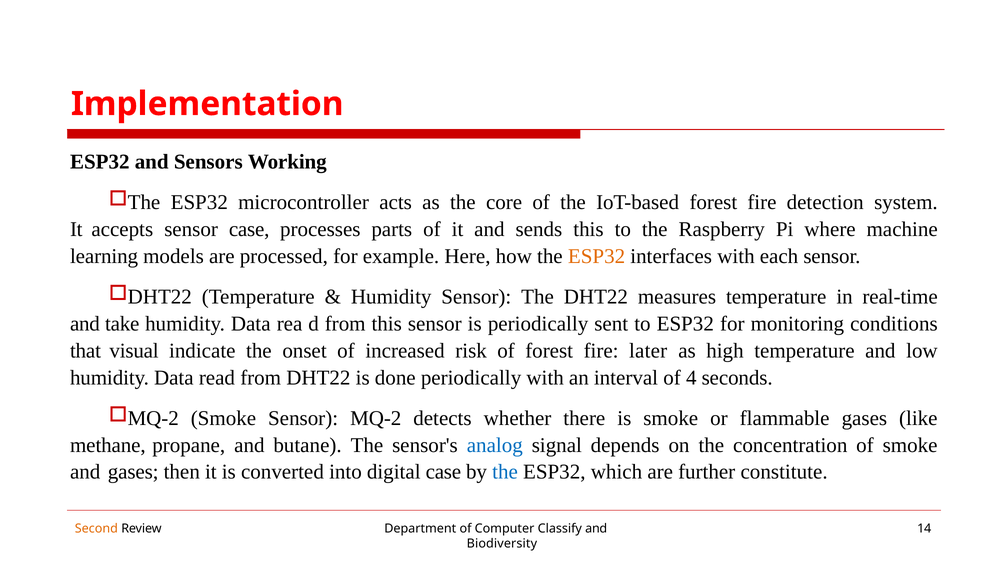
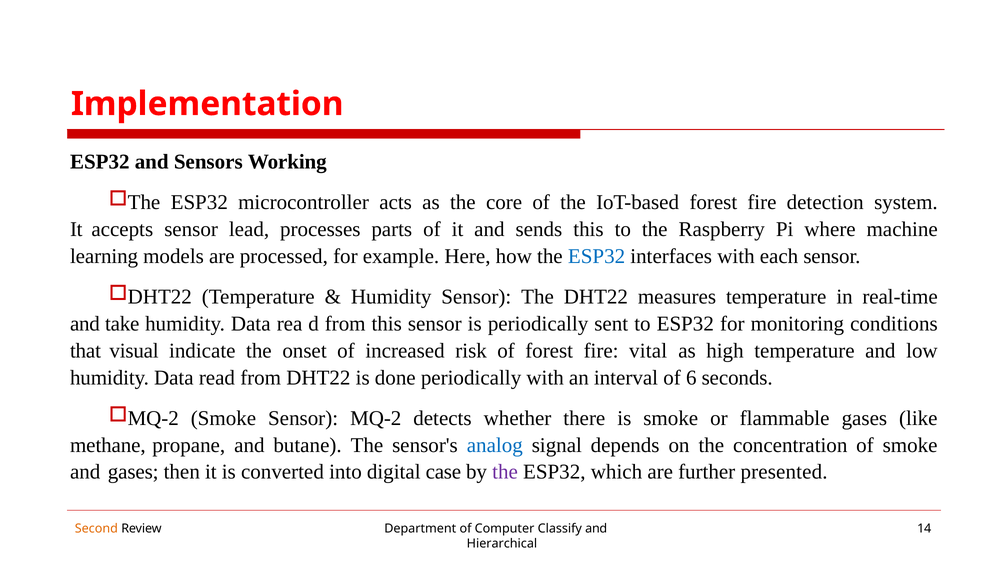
sensor case: case -> lead (249, 229)
ESP32 colour: orange -> blue (597, 256)
later: later -> vital (648, 351)
4: 4 -> 6 (691, 378)
the colour: blue -> purple (505, 472)
constitute: constitute -> presented (784, 472)
Biodiversity: Biodiversity -> Hierarchical (502, 544)
